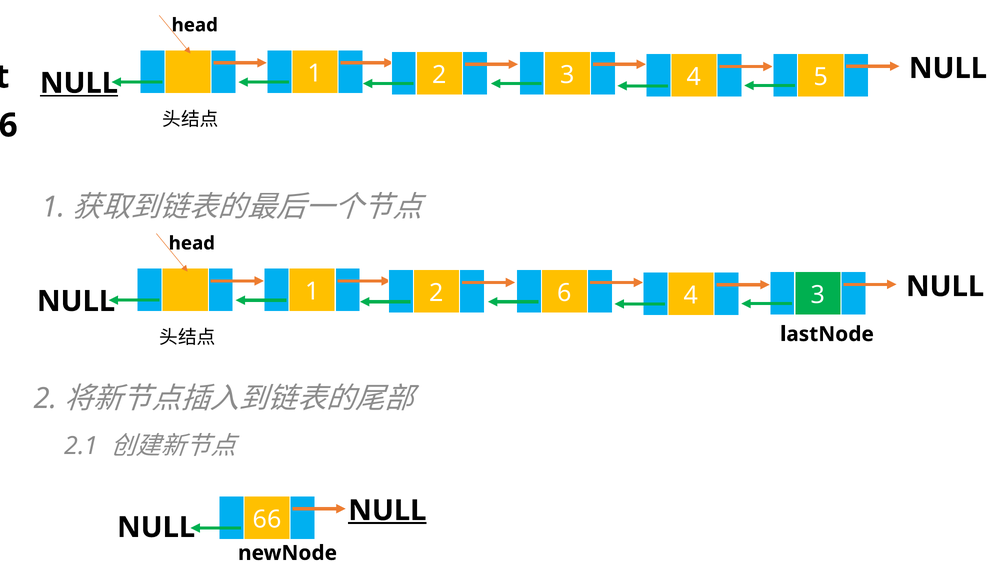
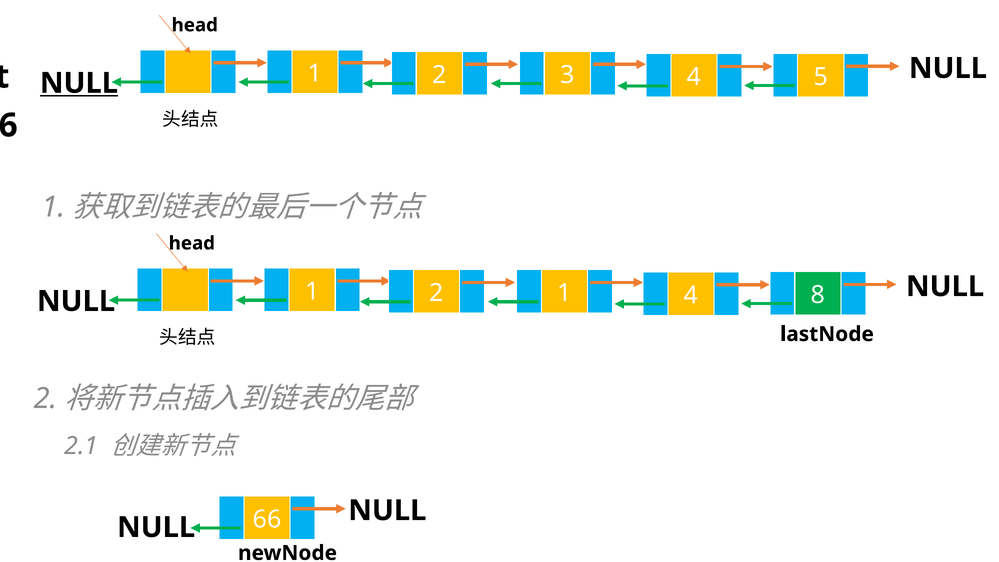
2 6: 6 -> 1 (565, 293)
4 3: 3 -> 8 (818, 295)
NULL underline: present -> none (387, 510)
